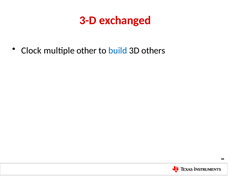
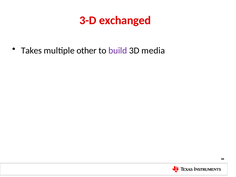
Clock: Clock -> Takes (31, 51)
build colour: blue -> purple (118, 51)
others: others -> media (153, 51)
